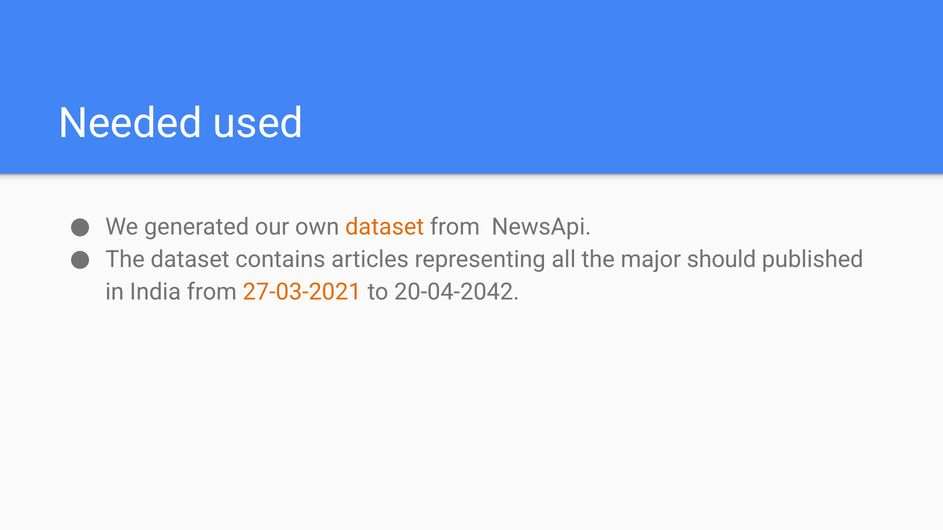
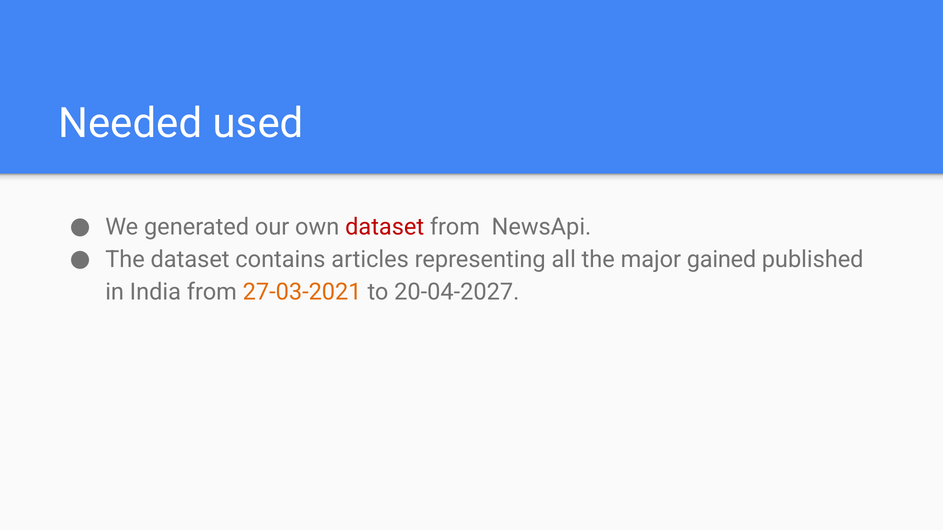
dataset colour: orange -> red (385, 227)
should: should -> gained (722, 260)
20-04-2042: 20-04-2042 -> 20-04-2027 (457, 292)
